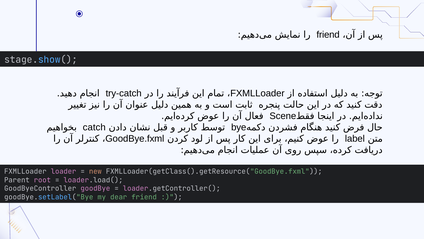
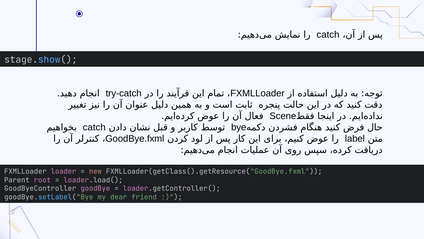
friend: friend -> catch (328, 35)
